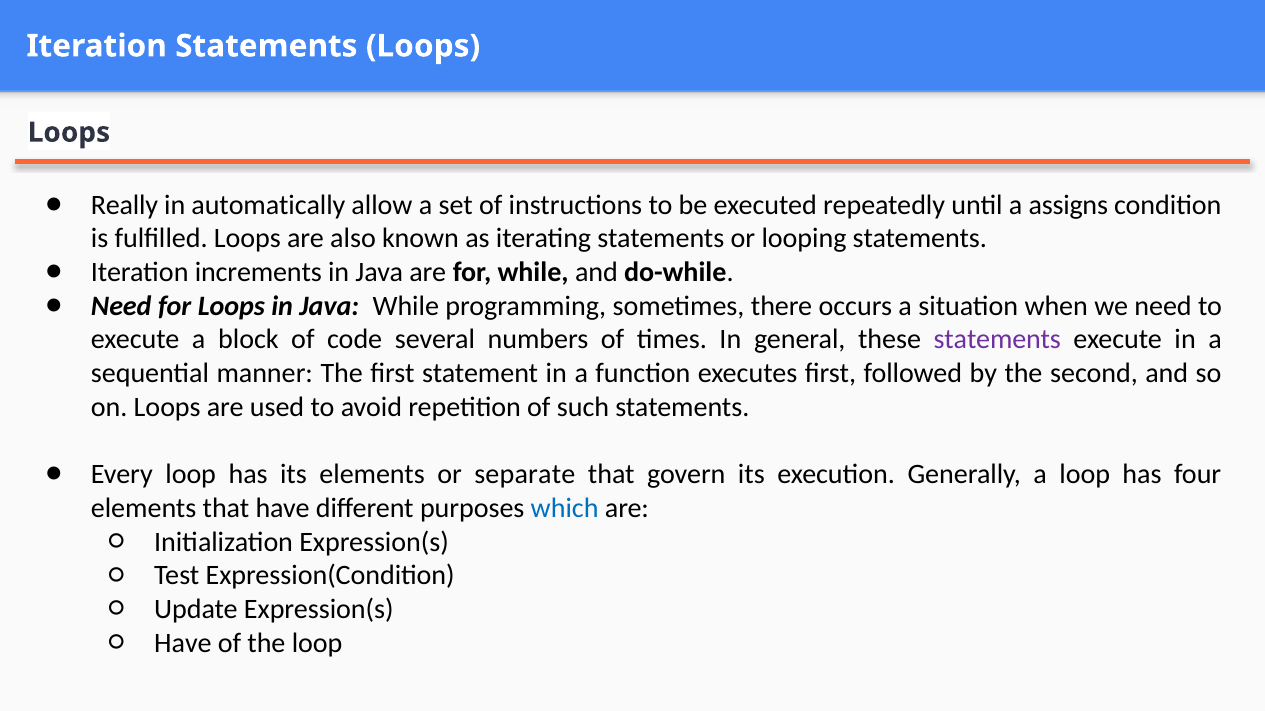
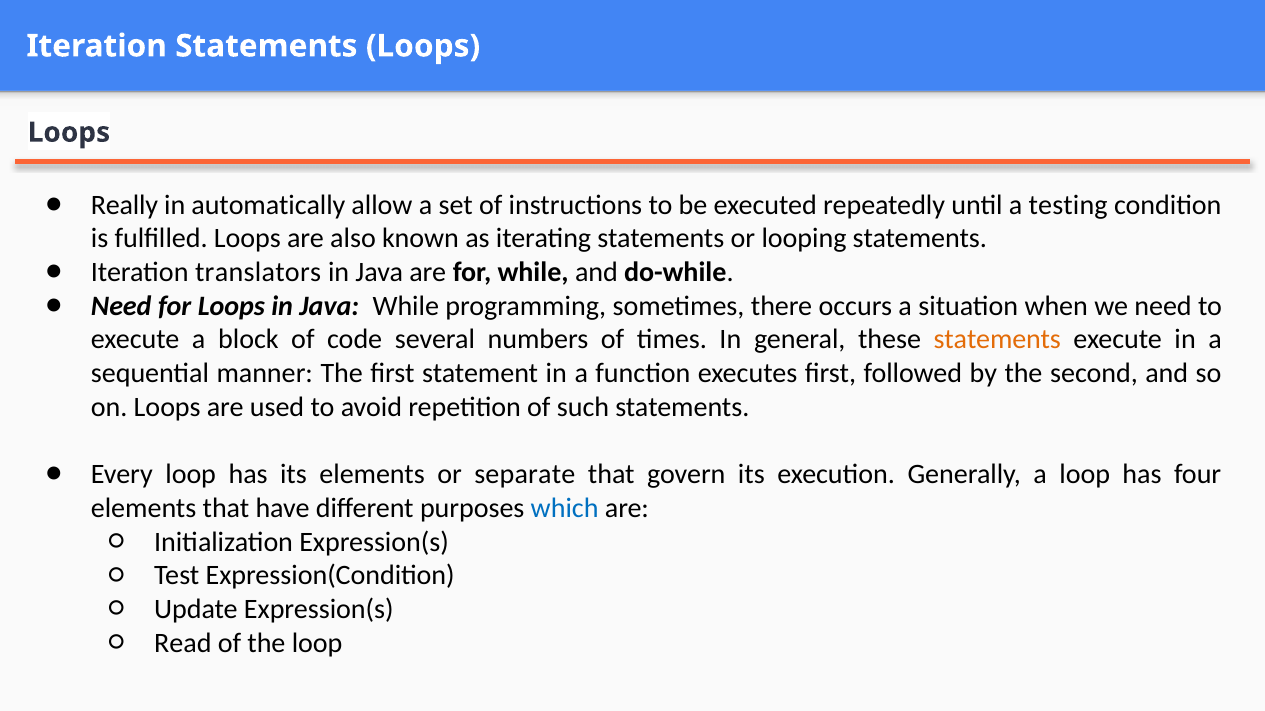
assigns: assigns -> testing (1068, 205)
increments: increments -> translators (258, 272)
statements colour: purple -> orange (997, 340)
Have: Have -> Read (183, 643)
